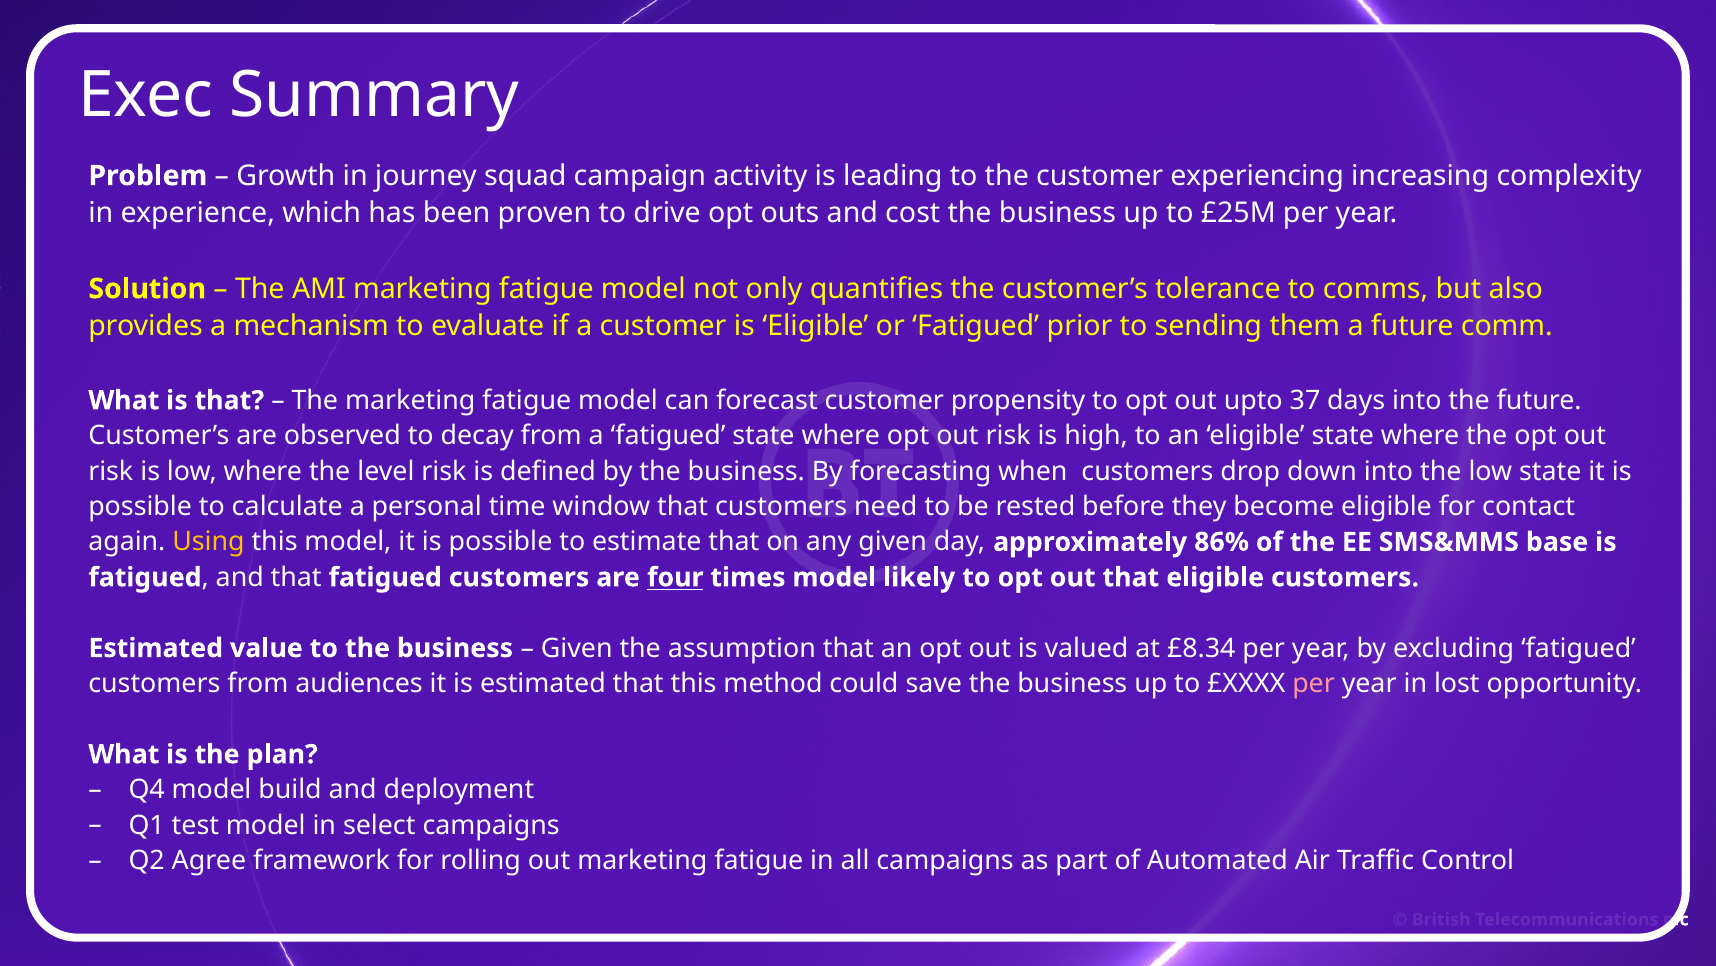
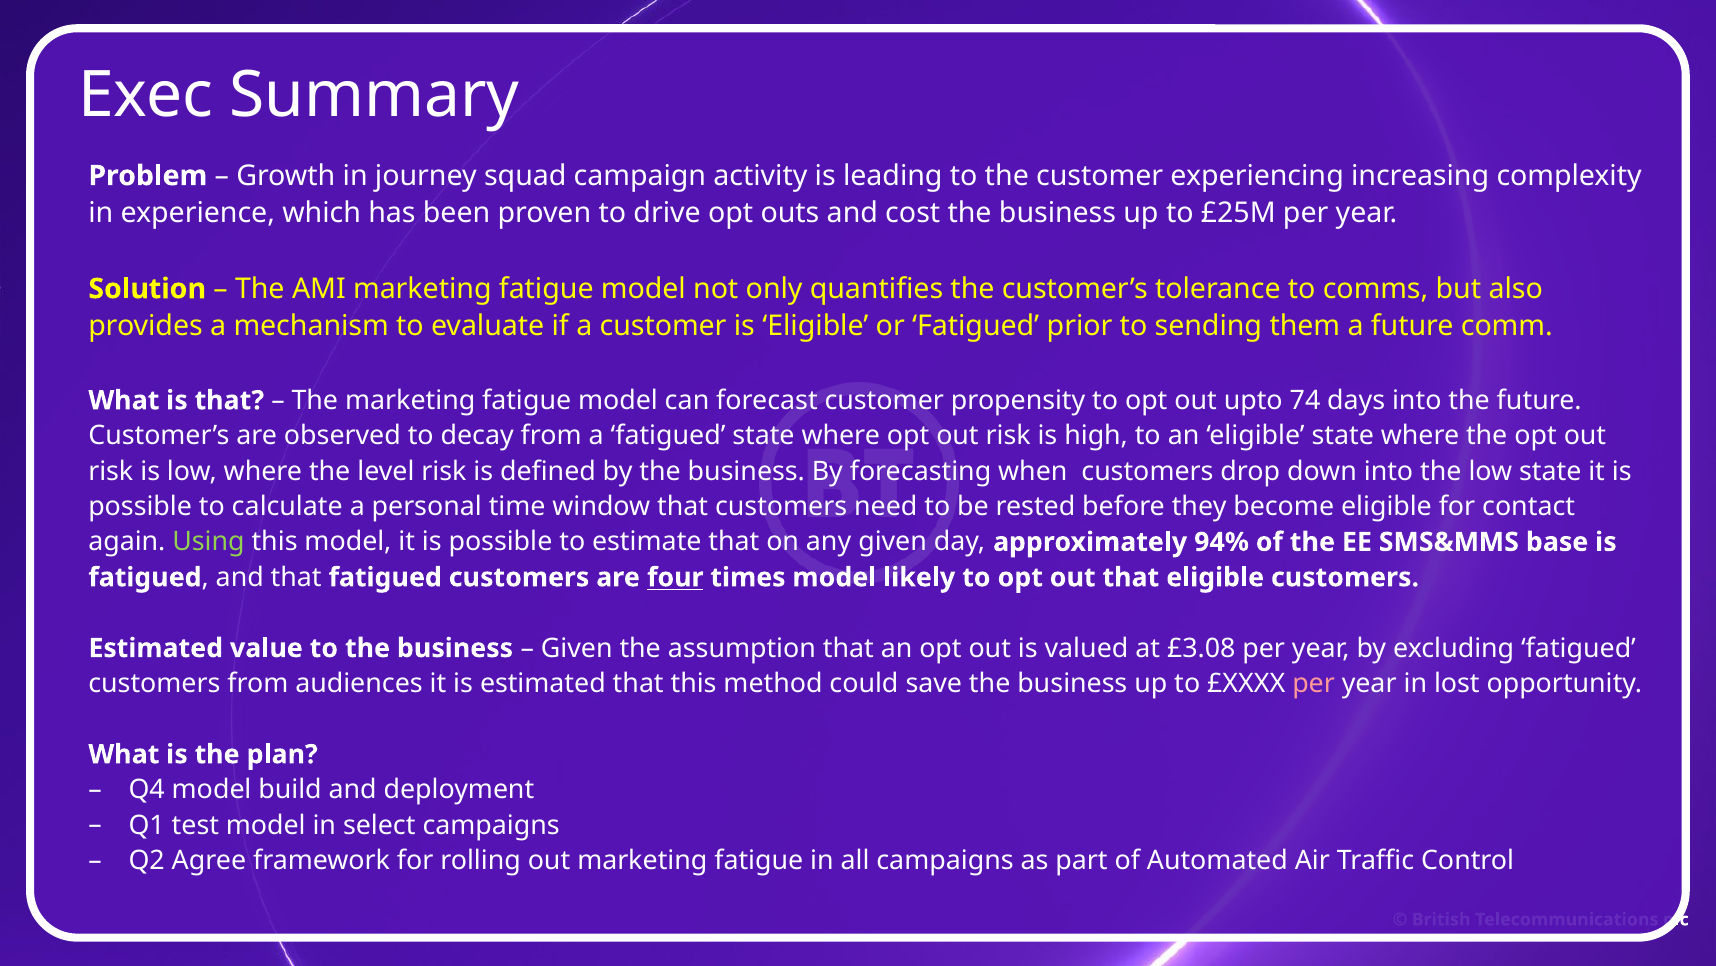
37: 37 -> 74 (1305, 400)
Using colour: yellow -> light green (209, 542)
86%: 86% -> 94% (1222, 542)
£8.34: £8.34 -> £3.08 (1201, 648)
